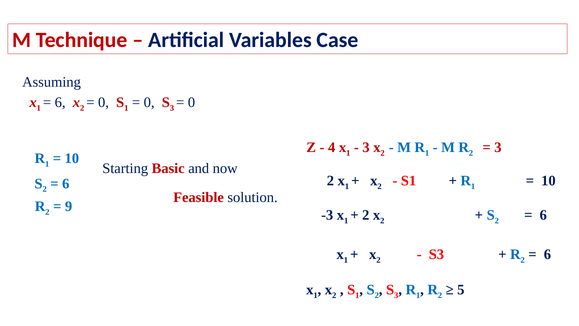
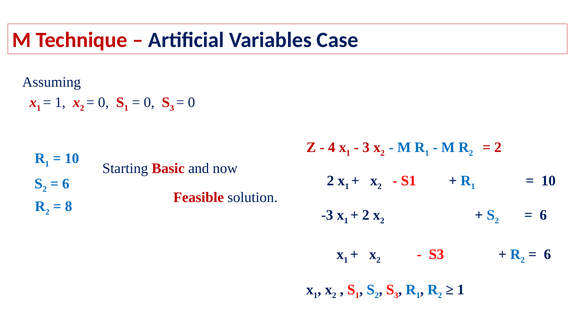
6: 6 -> 1 (60, 102)
3: 3 -> 2 (498, 147)
9: 9 -> 8 (69, 206)
5: 5 -> 1 (461, 290)
